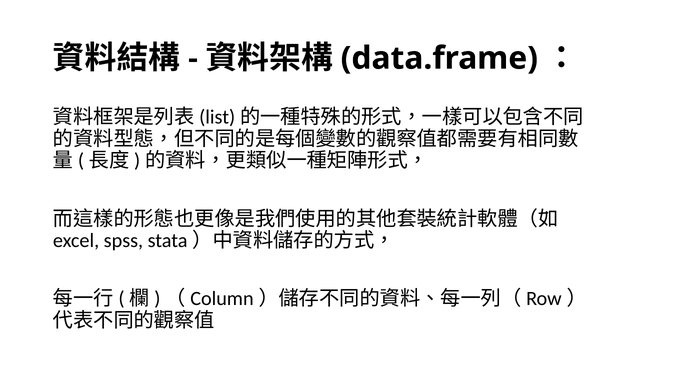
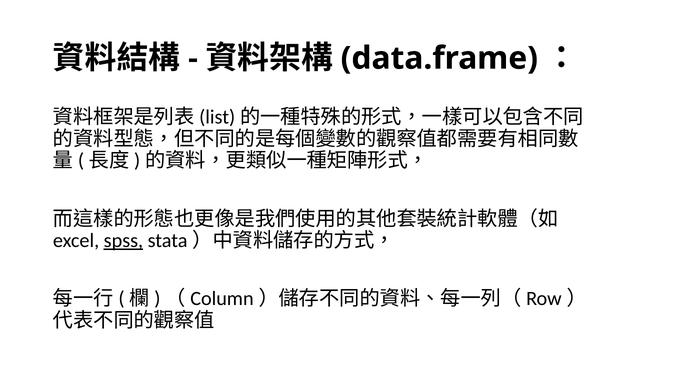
spss underline: none -> present (123, 241)
